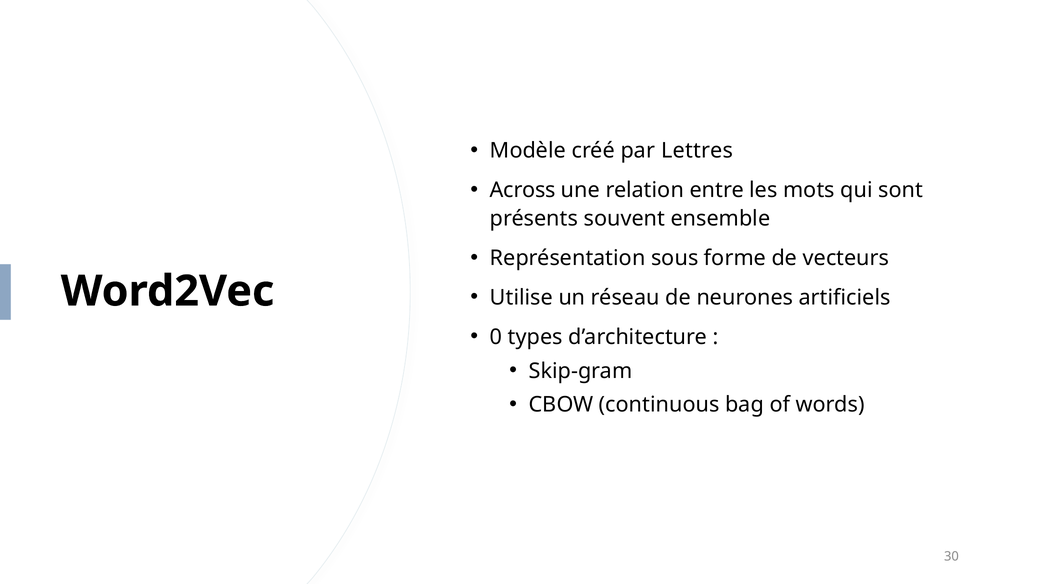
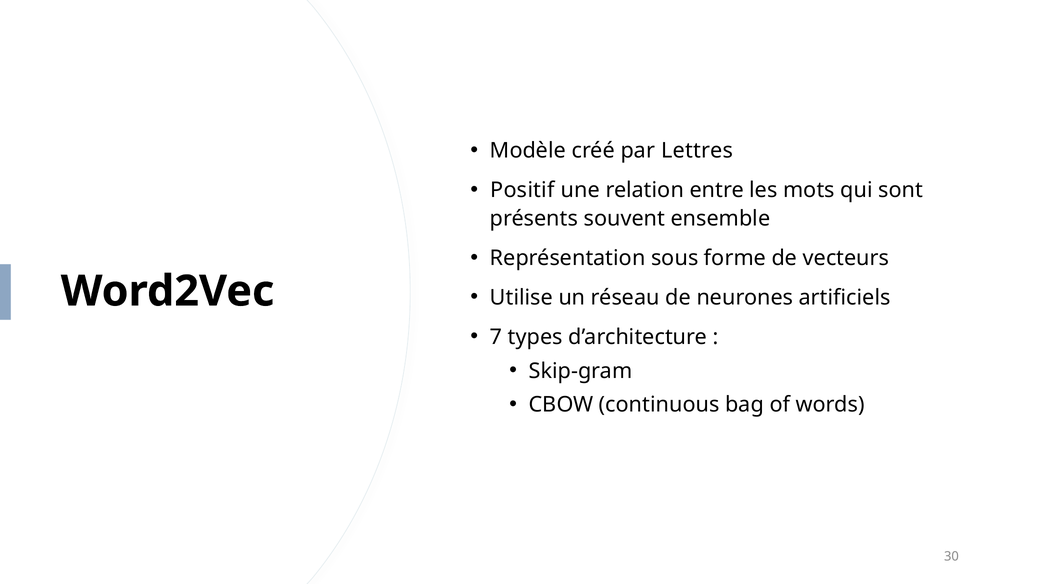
Across: Across -> Positif (522, 190)
0: 0 -> 7 (496, 337)
